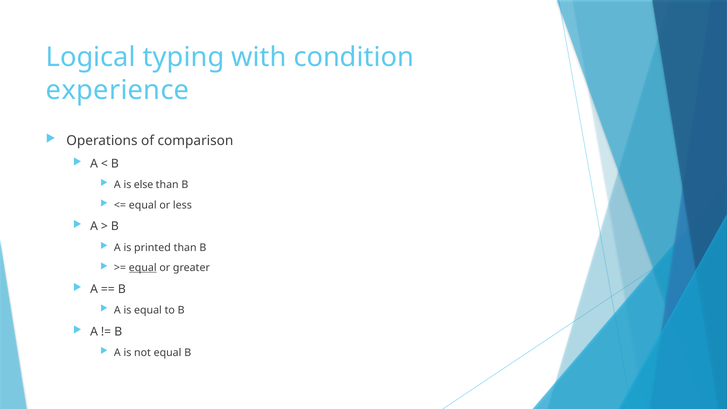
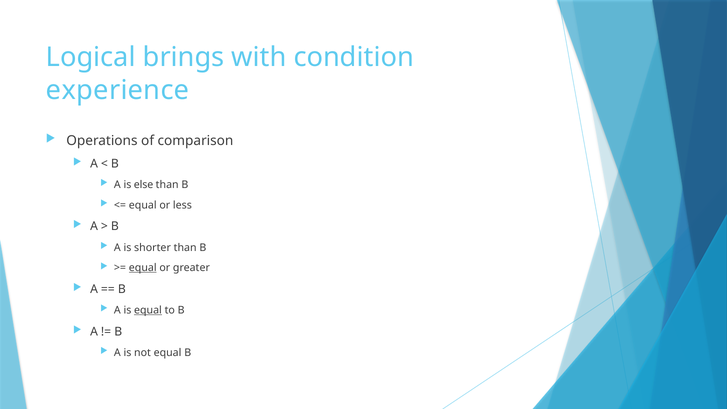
typing: typing -> brings (184, 57)
printed: printed -> shorter (152, 247)
equal underline: none -> present (148, 310)
